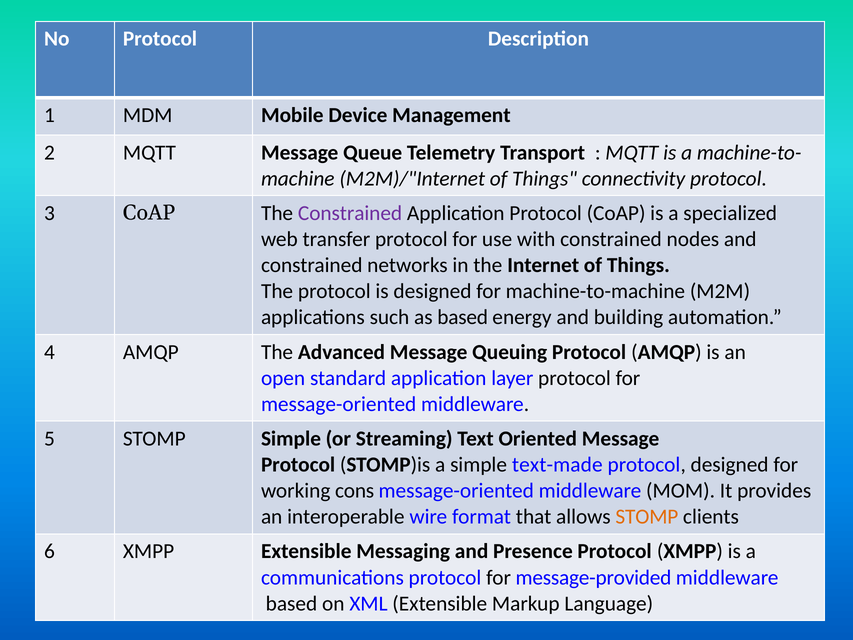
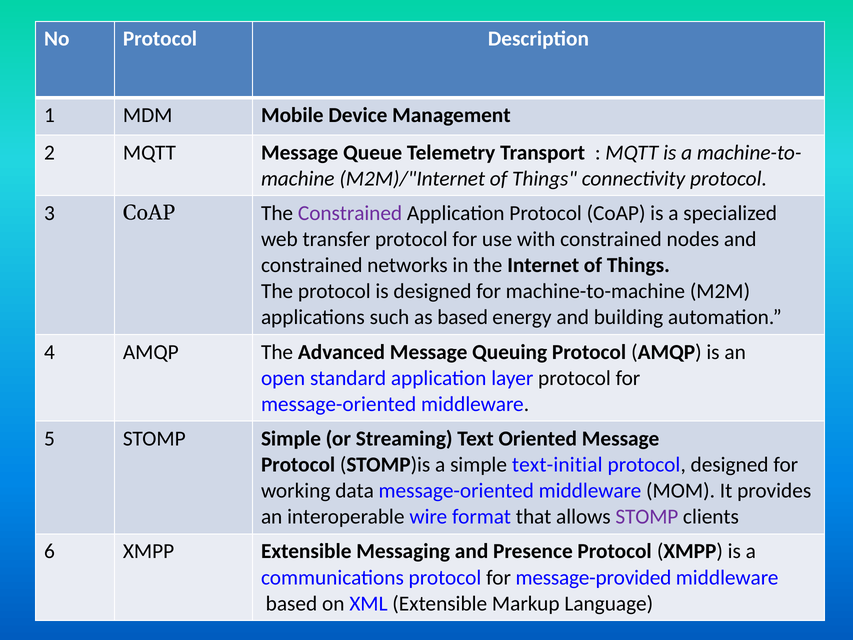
text-made: text-made -> text-initial (557, 465)
cons: cons -> data (355, 491)
STOMP colour: orange -> purple (647, 517)
